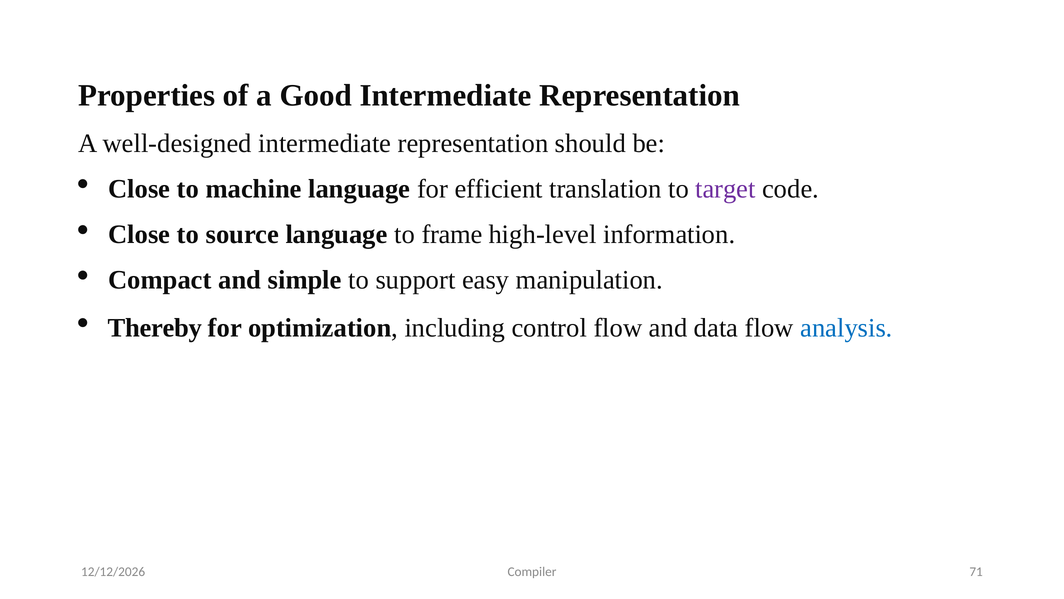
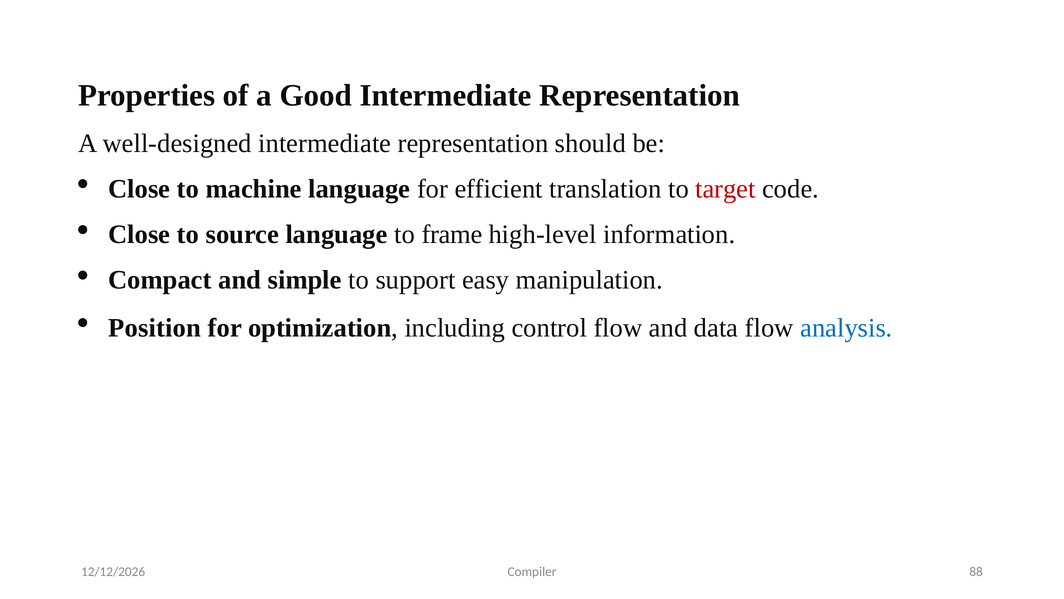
target colour: purple -> red (726, 189)
Thereby: Thereby -> Position (155, 328)
71: 71 -> 88 (976, 571)
